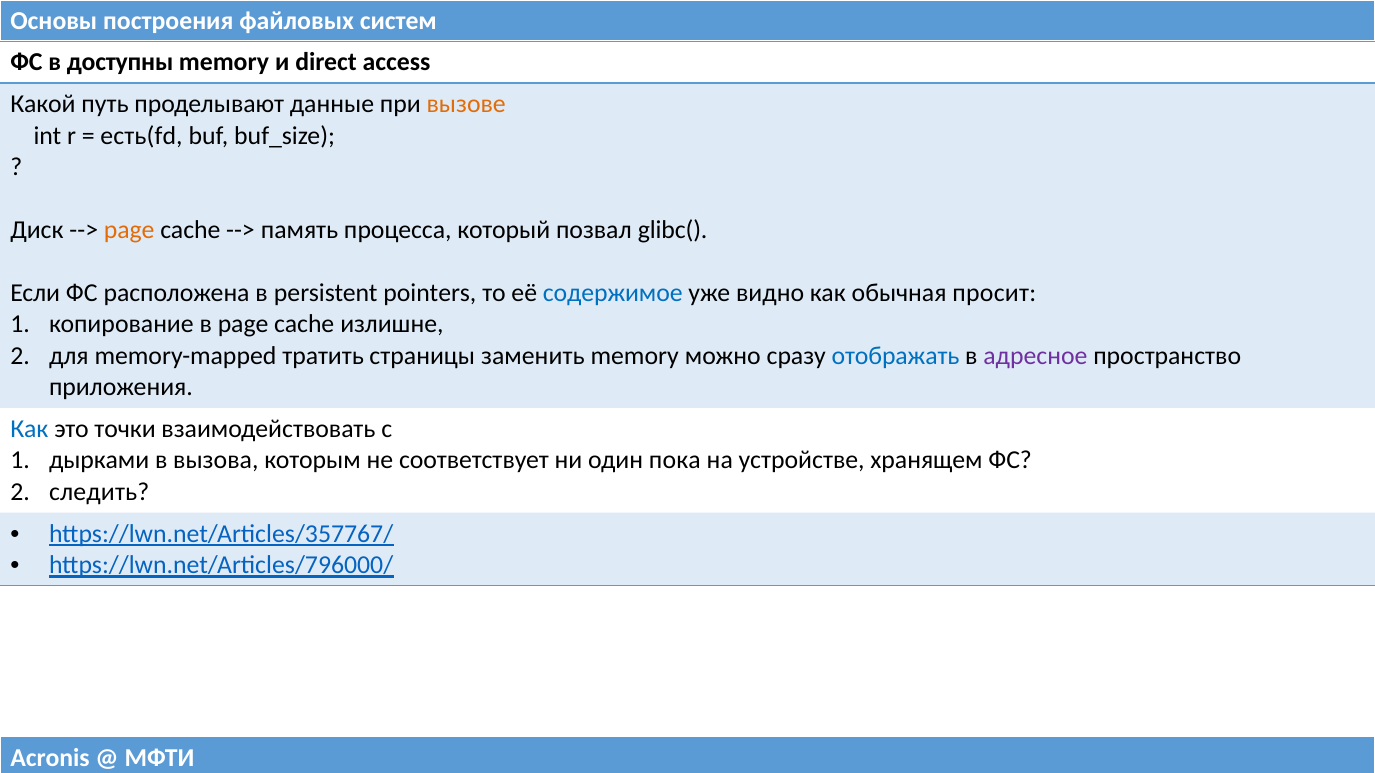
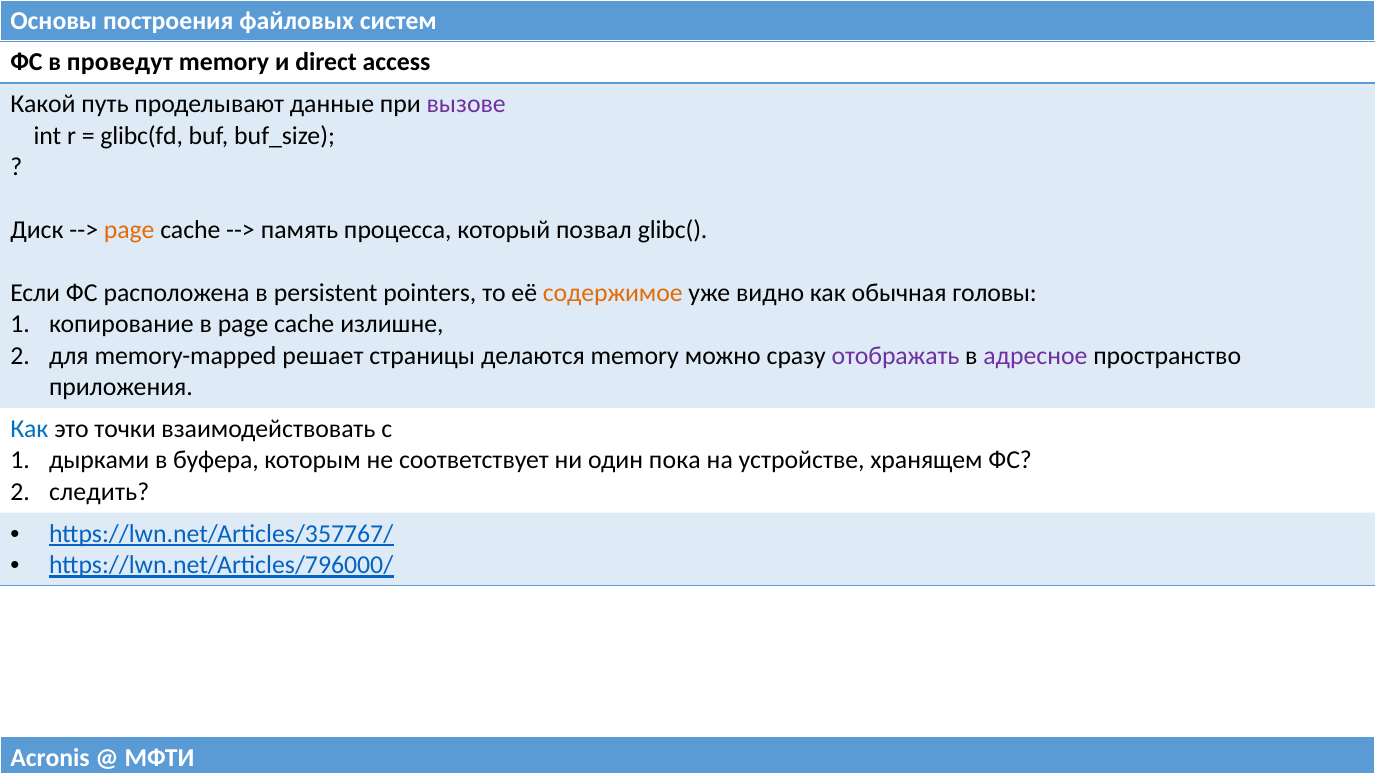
доступны: доступны -> проведут (120, 62)
вызове colour: orange -> purple (466, 104)
есть(fd: есть(fd -> glibc(fd (142, 136)
содержимое colour: blue -> orange (613, 293)
просит: просит -> головы (995, 293)
тратить: тратить -> решает (323, 356)
заменить: заменить -> делаются (533, 356)
отображать colour: blue -> purple (896, 356)
вызова: вызова -> буфера (216, 461)
